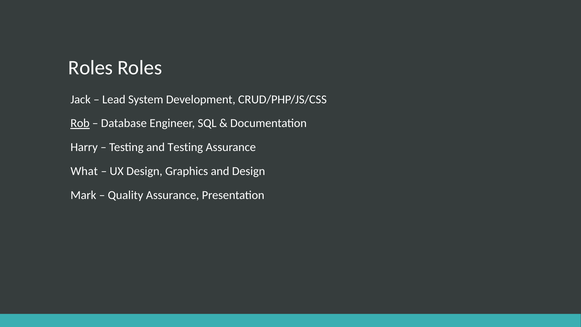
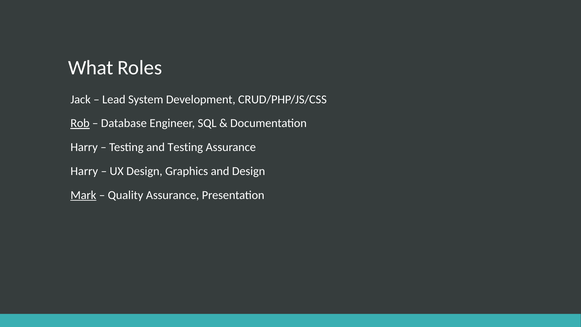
Roles: Roles -> What (91, 68)
What: What -> Harry (84, 171)
Mark underline: none -> present (83, 195)
